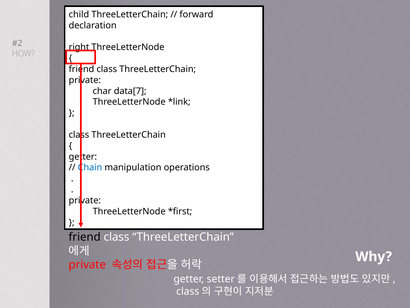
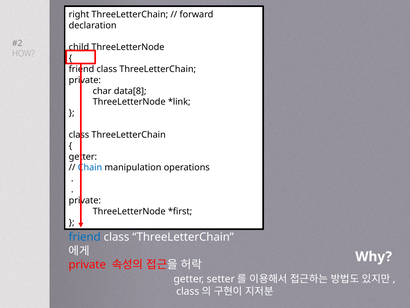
child: child -> right (79, 14)
right: right -> child (79, 47)
data[7: data[7 -> data[8 (130, 91)
friend colour: black -> blue (85, 237)
